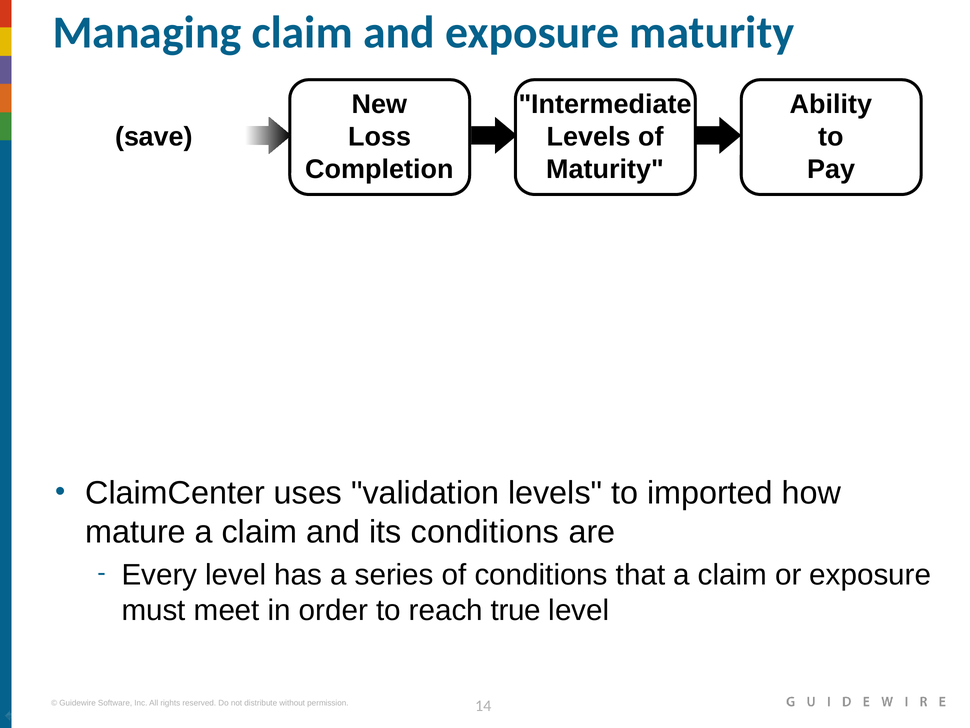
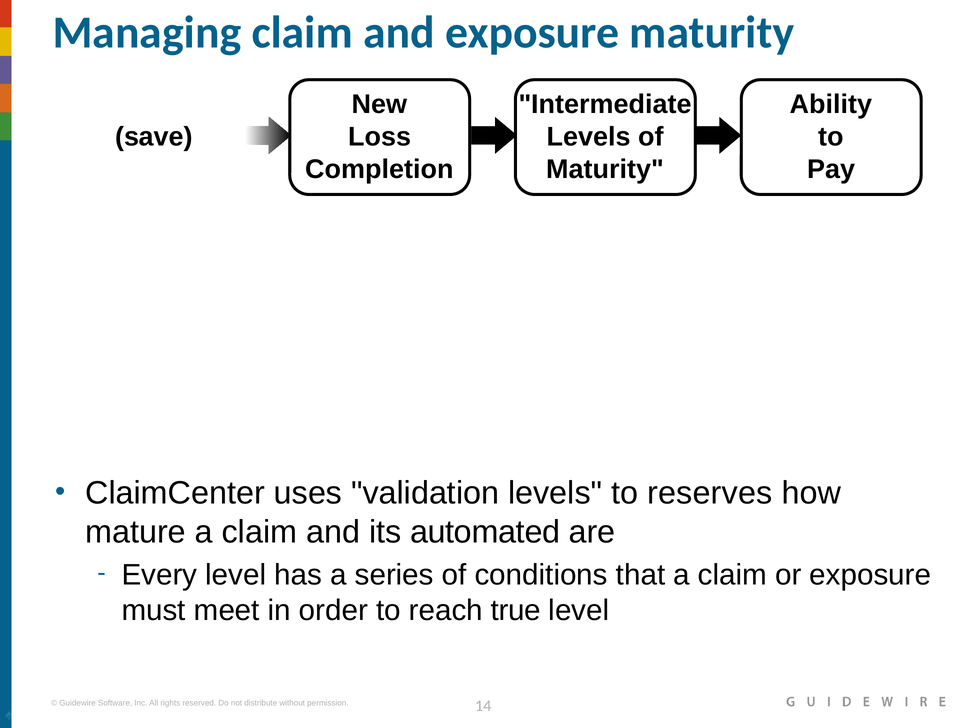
imported: imported -> reserves (710, 493)
its conditions: conditions -> automated (485, 531)
